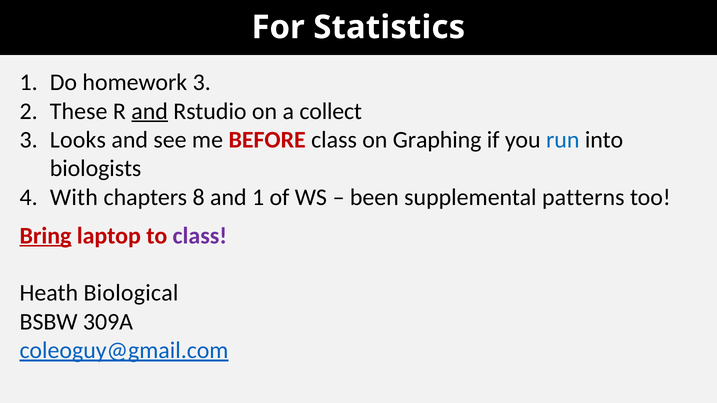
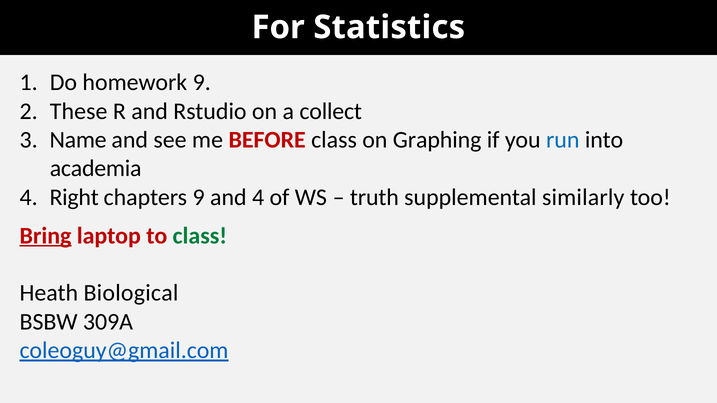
homework 3: 3 -> 9 (202, 83)
and underline: present -> none (150, 111)
Looks: Looks -> Name (78, 140)
biologists: biologists -> academia (96, 169)
With: With -> Right (74, 197)
chapters 8: 8 -> 9 (199, 197)
and 1: 1 -> 4 (258, 197)
been: been -> truth (374, 197)
patterns: patterns -> similarly (583, 197)
class colour: purple -> green (200, 236)
